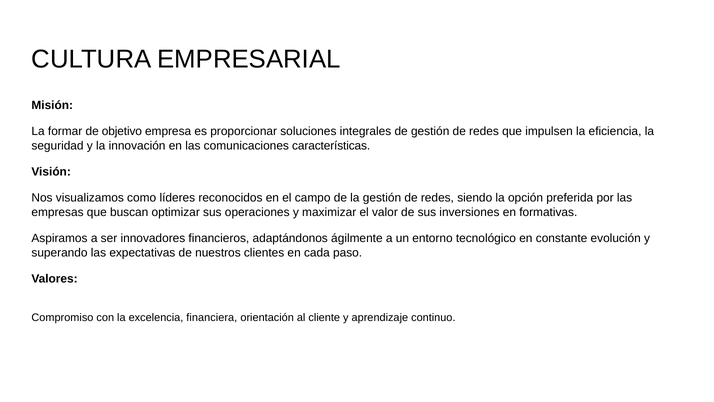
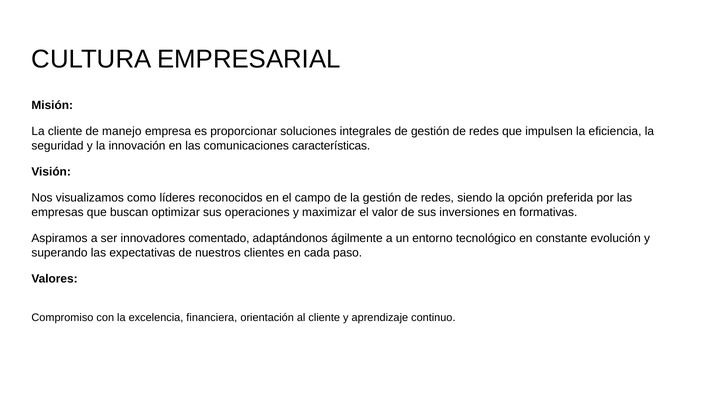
La formar: formar -> cliente (65, 131)
objetivo: objetivo -> manejo (122, 131)
financieros: financieros -> comentado (219, 238)
